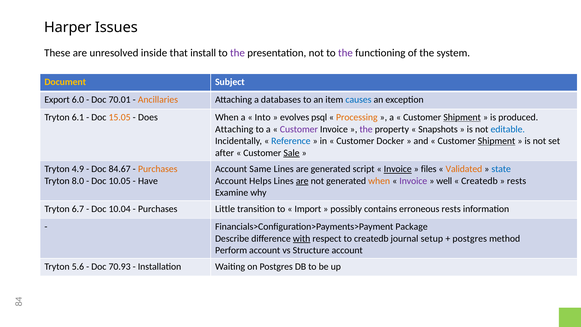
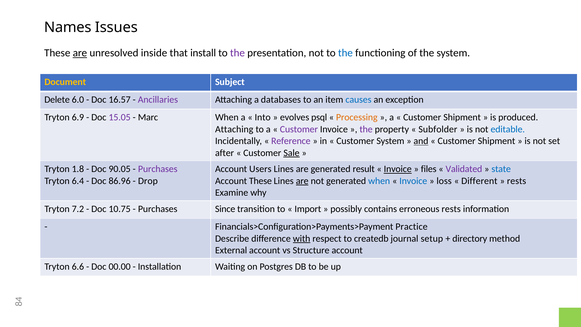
Harper: Harper -> Names (68, 27)
are underline: none -> present (80, 53)
the colour: purple -> blue (345, 53)
Export: Export -> Delete (57, 100)
70.01: 70.01 -> 16.57 (120, 100)
Ancillaries colour: orange -> purple (158, 100)
6.1: 6.1 -> 6.9 (78, 117)
15.05 colour: orange -> purple (120, 117)
Does: Does -> Marc (148, 117)
Shipment underline: present -> none (462, 117)
Snapshots: Snapshots -> Subfolder (438, 129)
Reference colour: blue -> purple (291, 141)
Customer Docker: Docker -> System (390, 141)
and underline: none -> present (421, 141)
Shipment underline: present -> none (497, 141)
4.9: 4.9 -> 1.8 (78, 169)
84.67: 84.67 -> 90.05 (120, 169)
Purchases colour: orange -> purple (158, 169)
Same: Same -> Users (260, 169)
script: script -> result (364, 169)
Validated colour: orange -> purple (464, 169)
8.0: 8.0 -> 6.4 (78, 181)
10.05: 10.05 -> 86.96 (120, 181)
Have: Have -> Drop (148, 181)
Account Helps: Helps -> These (260, 181)
when colour: orange -> blue (379, 181)
Invoice colour: purple -> blue (413, 181)
well: well -> loss (444, 181)
Createdb: Createdb -> Different (479, 181)
6.7: 6.7 -> 7.2 (78, 209)
10.04: 10.04 -> 10.75 (120, 209)
Little: Little -> Since (225, 209)
Package: Package -> Practice (412, 227)
postgres: postgres -> directory (470, 238)
Perform: Perform -> External (231, 250)
5.6: 5.6 -> 6.6 (78, 266)
70.93: 70.93 -> 00.00 (120, 266)
